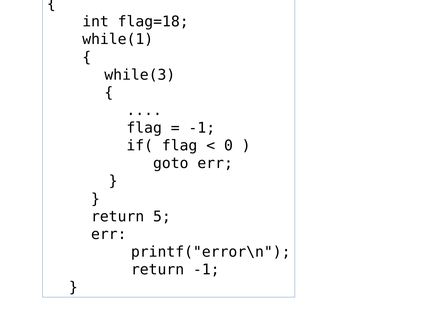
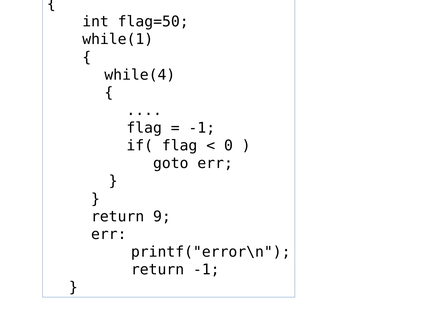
flag=18: flag=18 -> flag=50 (153, 22)
while(3: while(3 -> while(4 (140, 75)
5: 5 -> 9 (162, 216)
